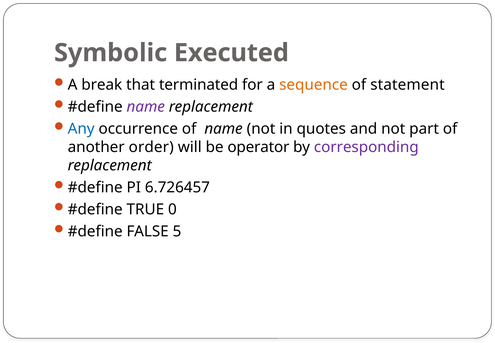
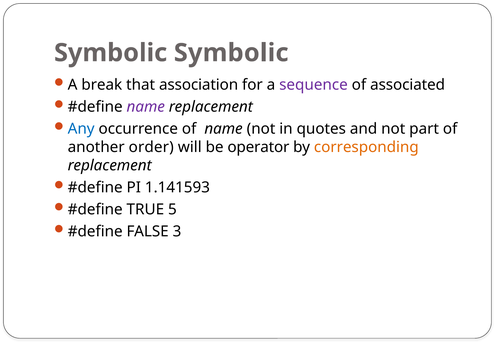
Symbolic Executed: Executed -> Symbolic (231, 53)
terminated: terminated -> association (199, 85)
sequence colour: orange -> purple (313, 85)
statement: statement -> associated (408, 85)
corresponding colour: purple -> orange (366, 147)
6.726457: 6.726457 -> 1.141593 (177, 187)
0: 0 -> 5 (172, 209)
5: 5 -> 3 (177, 231)
